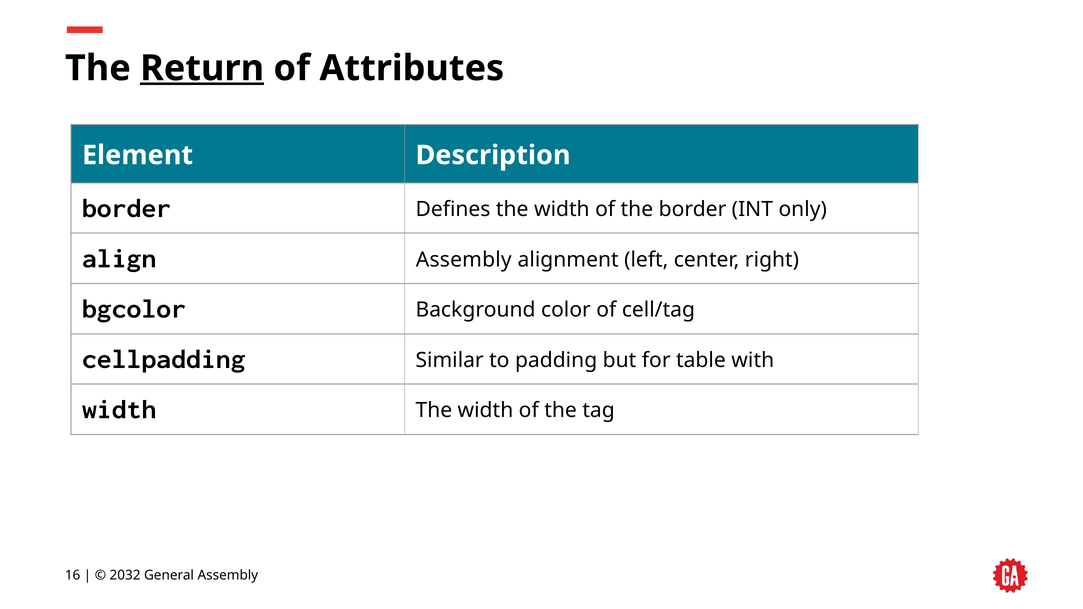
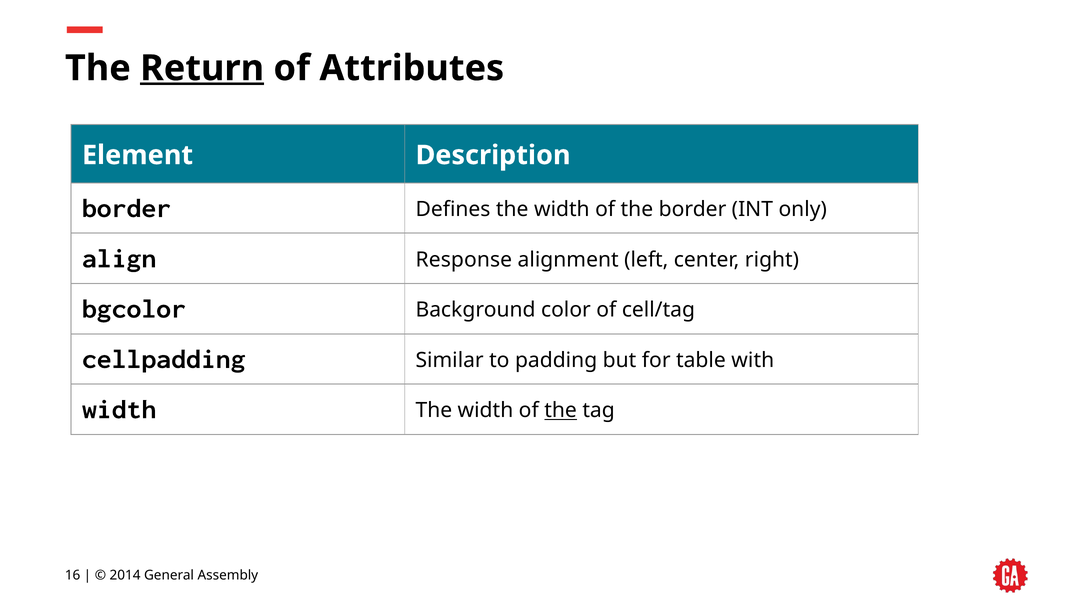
align Assembly: Assembly -> Response (464, 260)
the underline: none -> present (561, 411)
2032: 2032 -> 2014 (125, 575)
